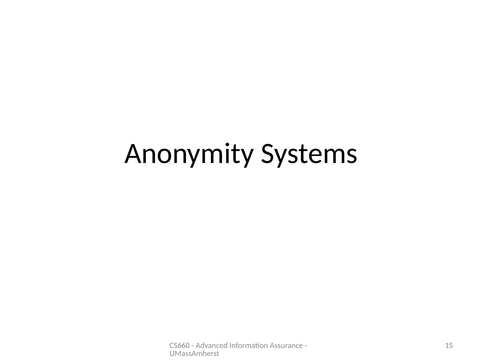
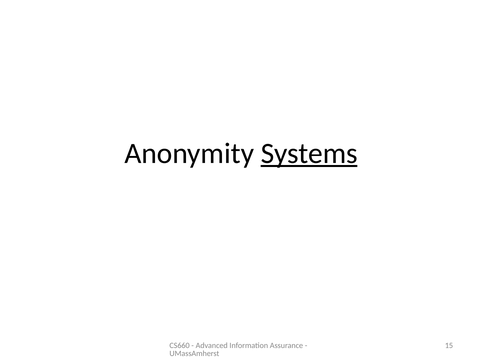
Systems underline: none -> present (309, 153)
